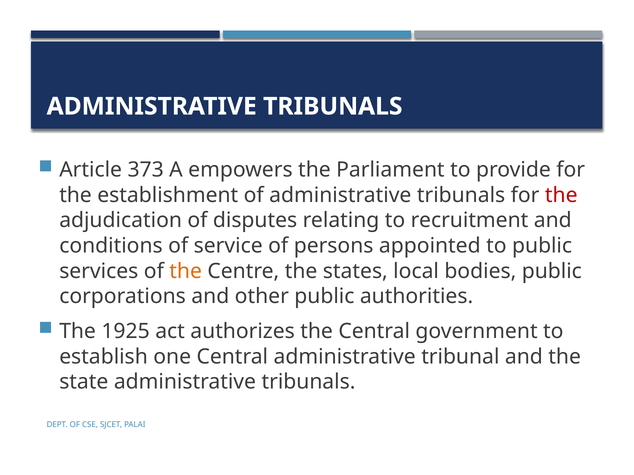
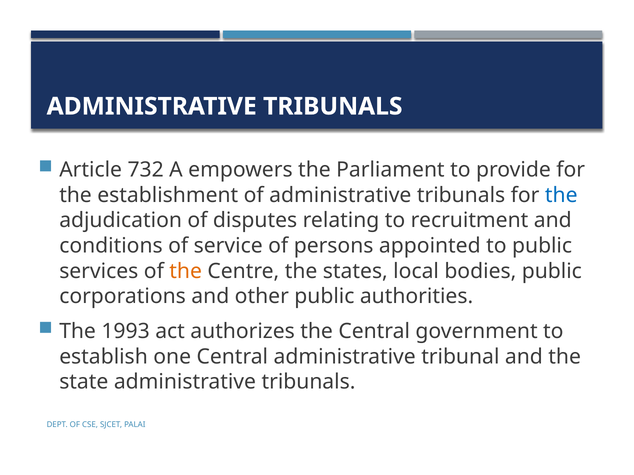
373: 373 -> 732 (146, 170)
the colour: red -> blue (561, 195)
1925: 1925 -> 1993 (126, 332)
